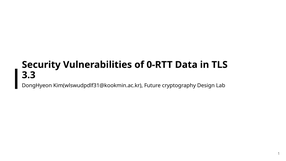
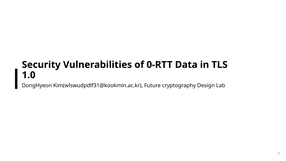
3.3: 3.3 -> 1.0 (29, 75)
